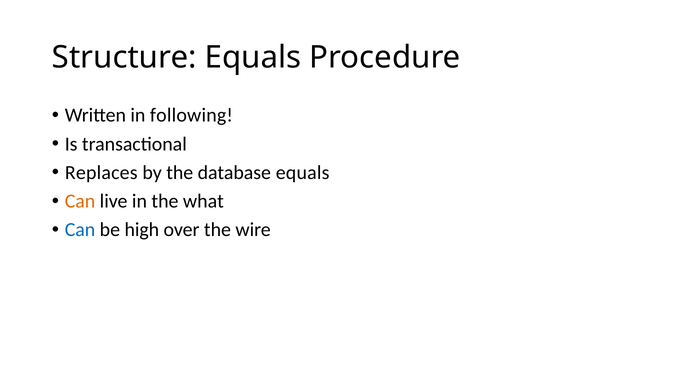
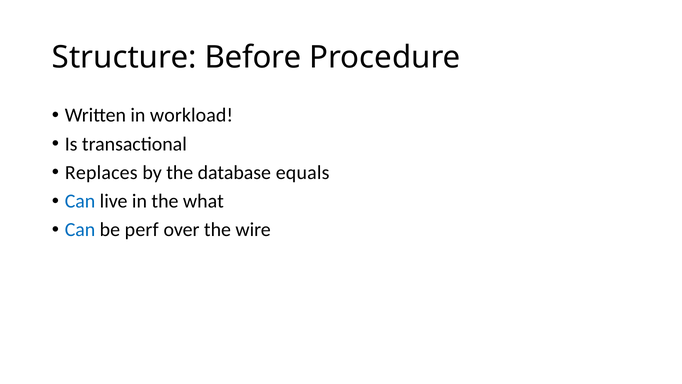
Structure Equals: Equals -> Before (253, 57)
following: following -> workload (191, 115)
Can colour: orange -> blue (80, 201)
high: high -> perf (142, 230)
